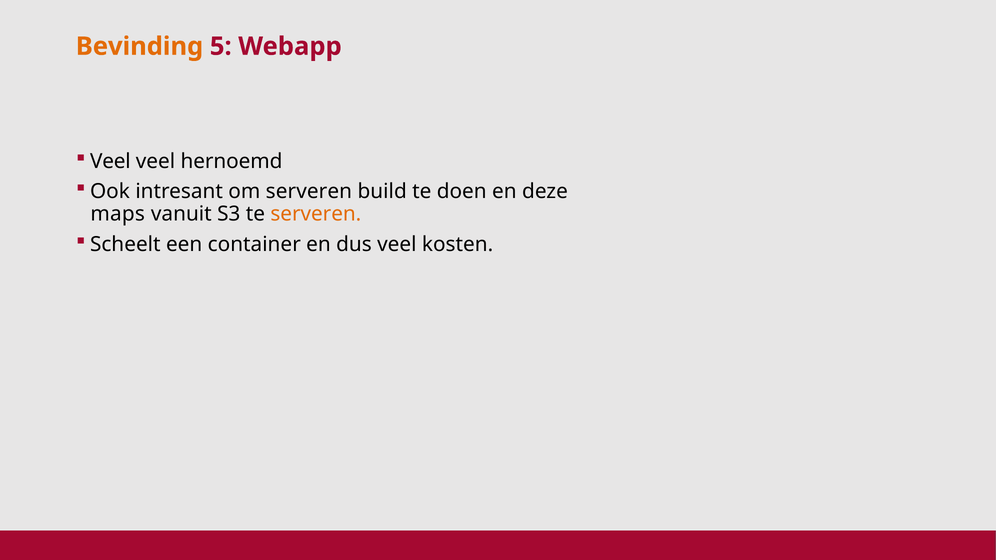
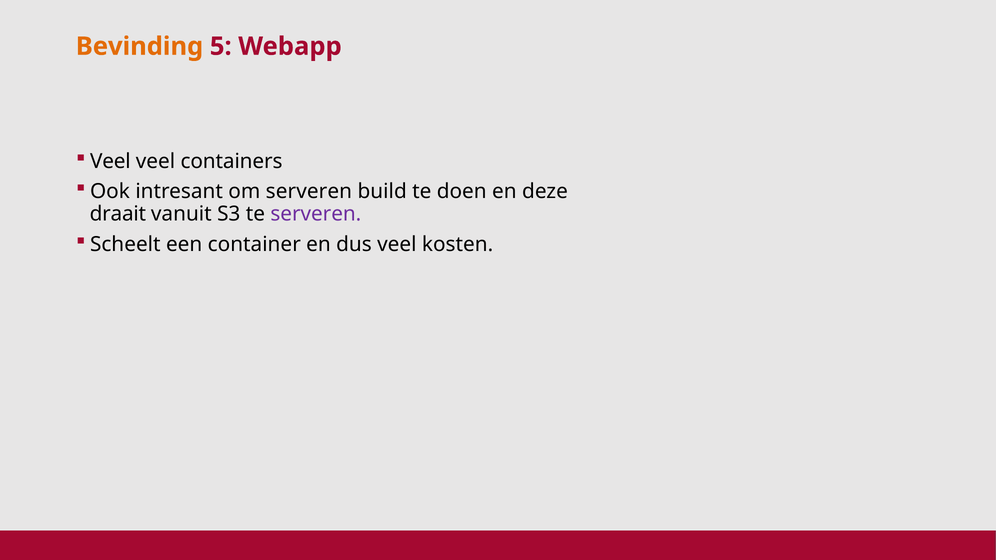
hernoemd: hernoemd -> containers (232, 161)
maps: maps -> draait (118, 214)
serveren colour: orange -> purple (316, 214)
